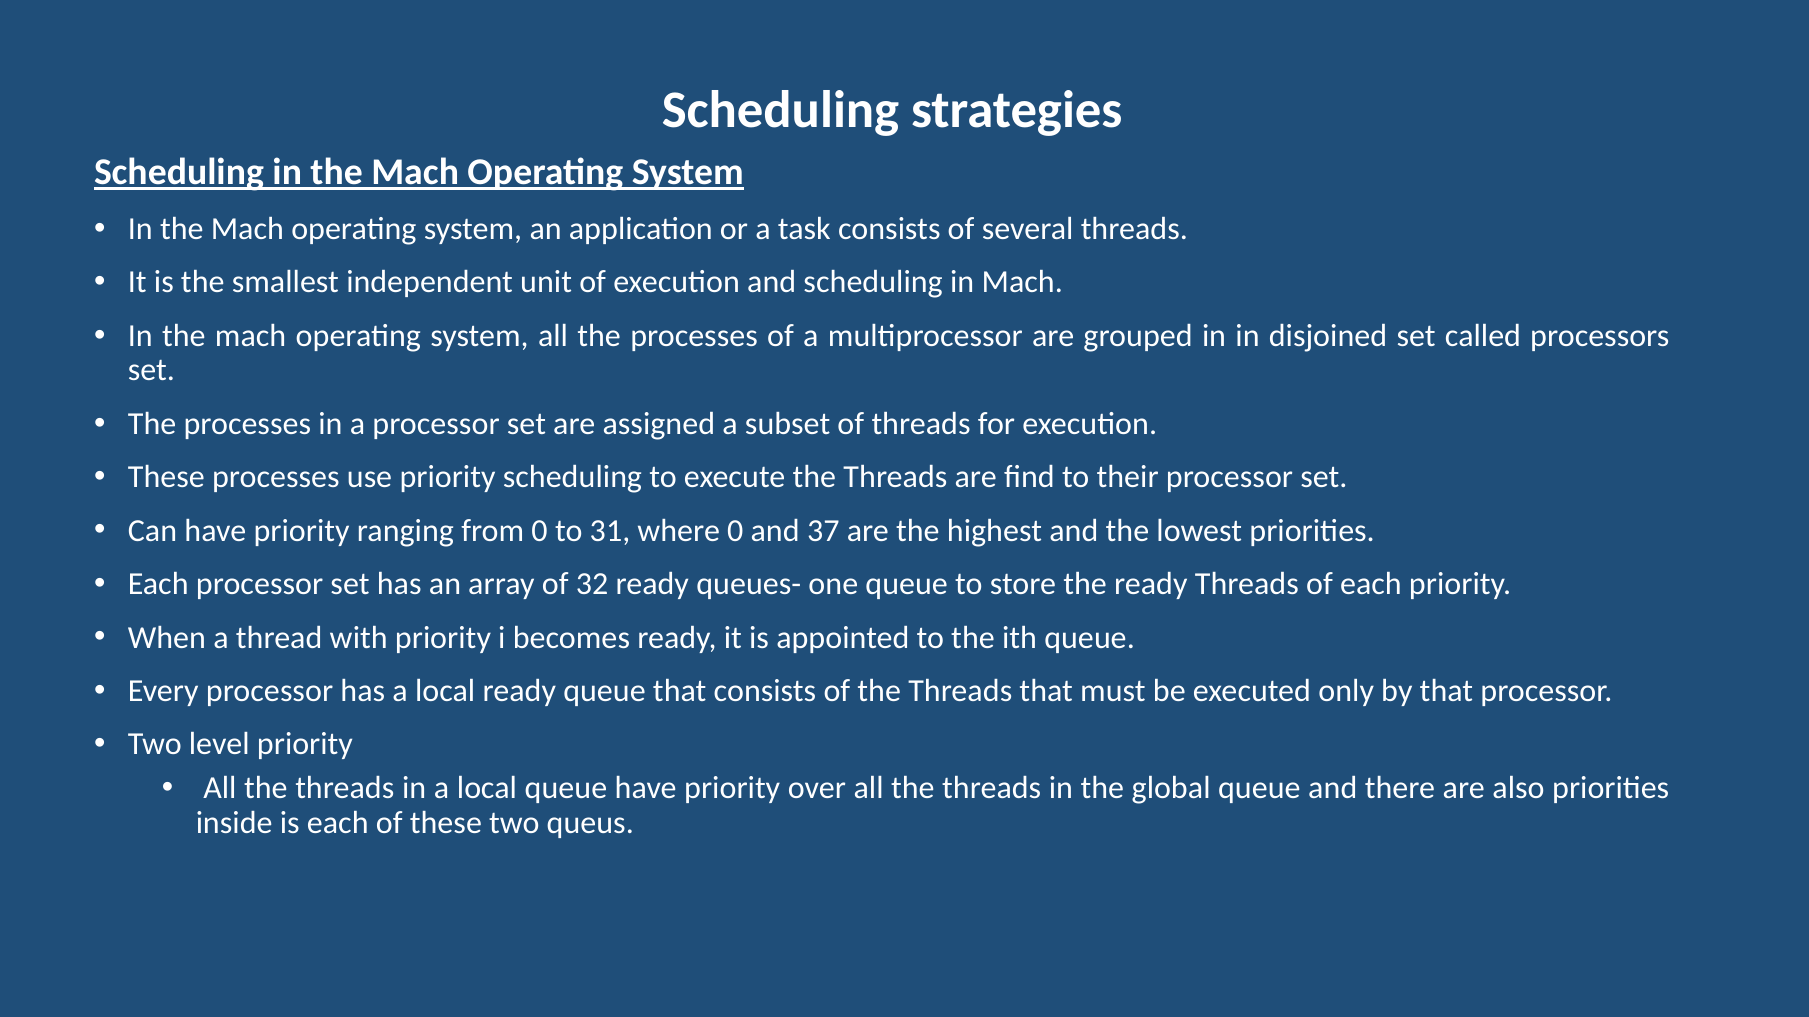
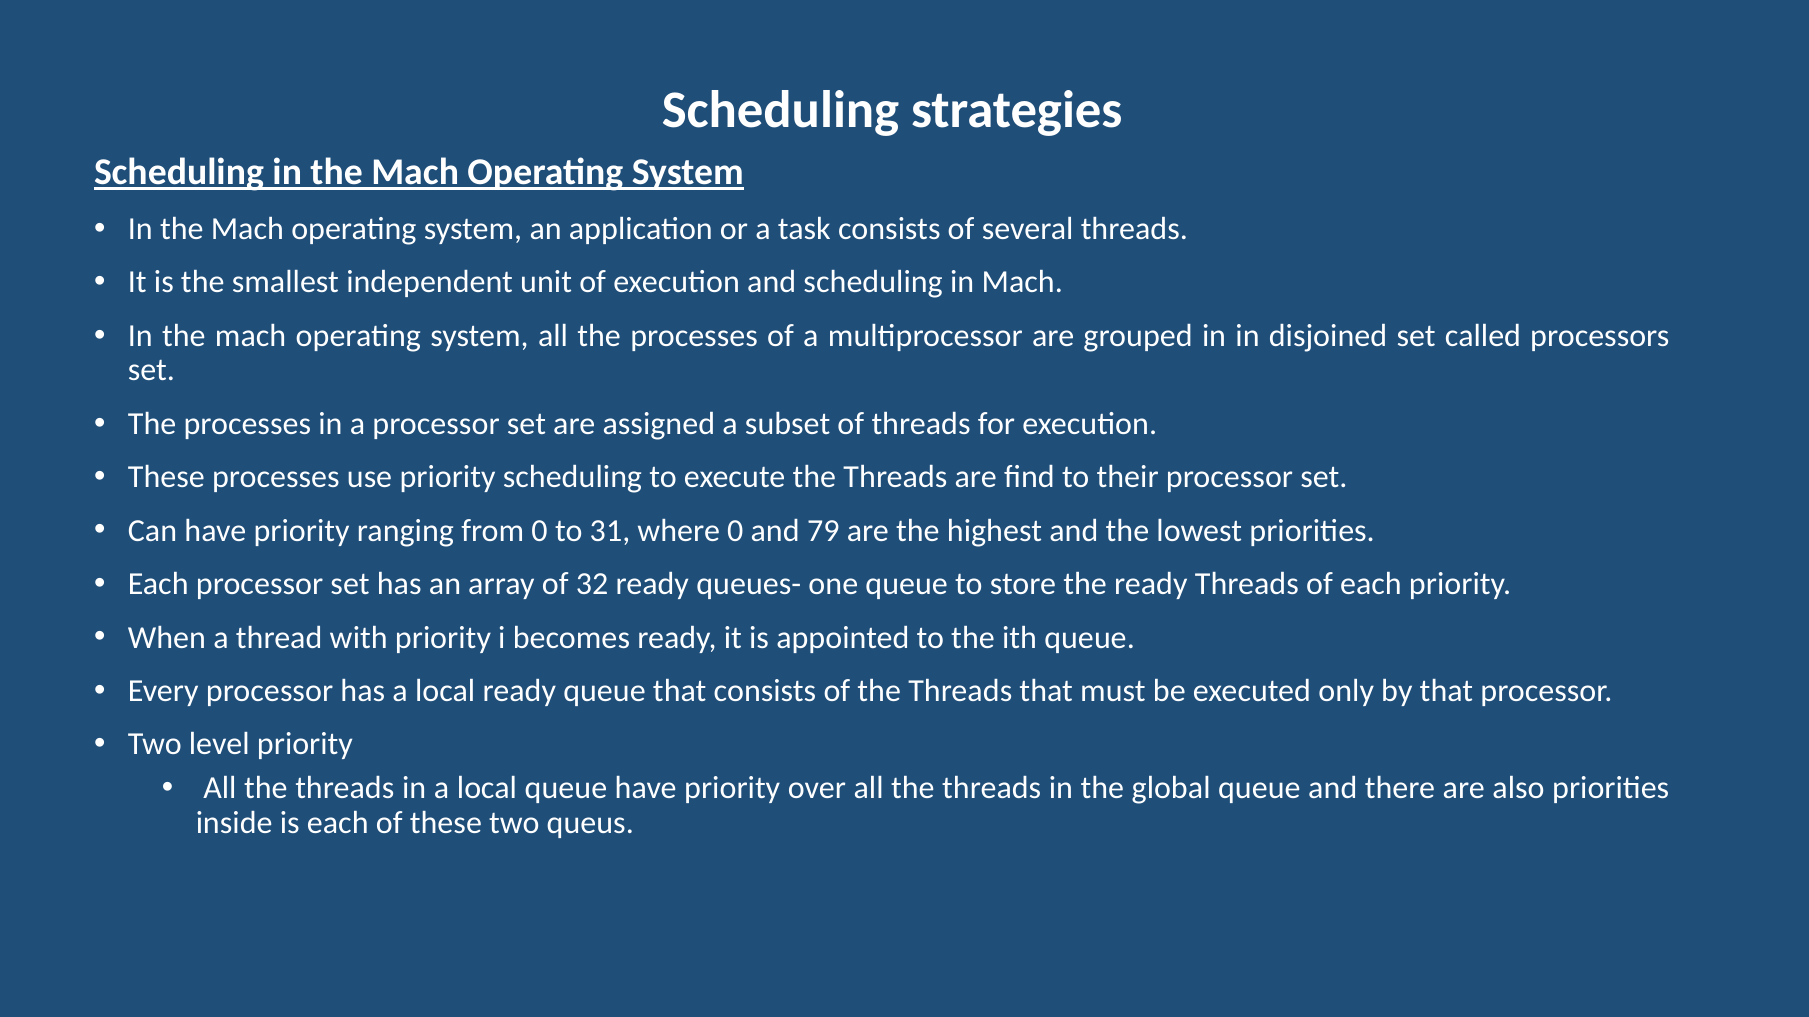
37: 37 -> 79 (823, 531)
